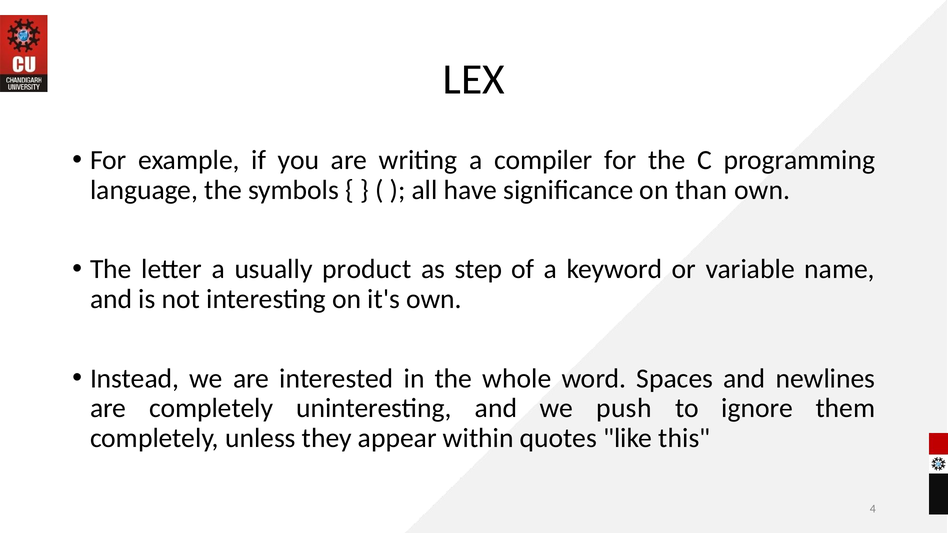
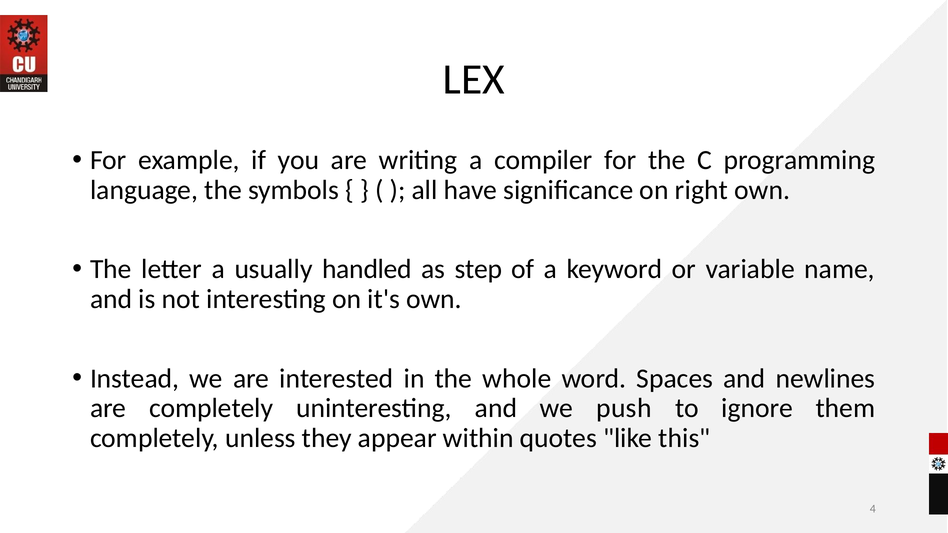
than: than -> right (701, 190)
product: product -> handled (367, 269)
